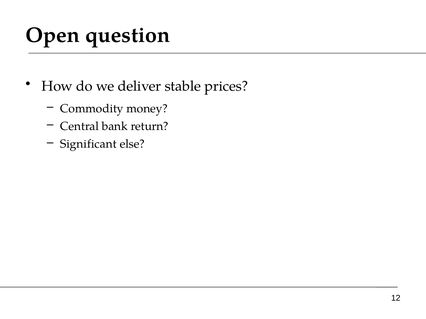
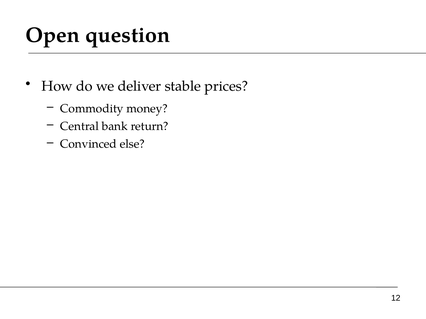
Significant: Significant -> Convinced (88, 144)
